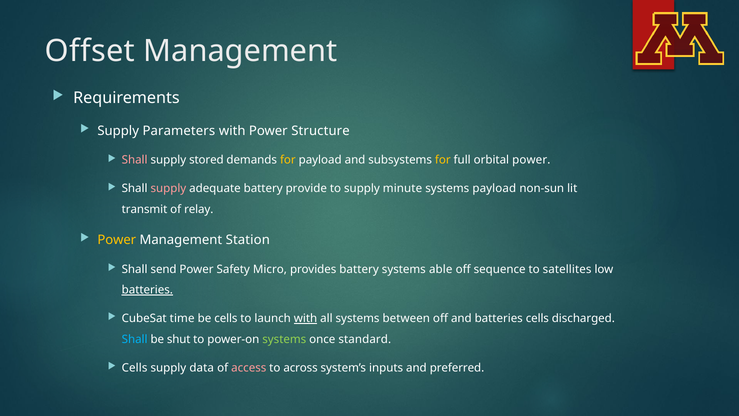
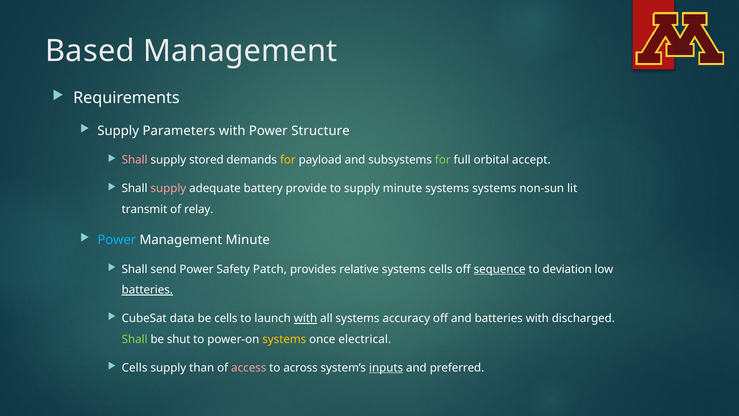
Offset: Offset -> Based (90, 51)
for colour: yellow -> light green (443, 160)
orbital power: power -> accept (531, 160)
systems payload: payload -> systems (494, 189)
Power colour: yellow -> light blue (117, 240)
Management Station: Station -> Minute (248, 240)
Micro: Micro -> Patch (270, 269)
provides battery: battery -> relative (359, 269)
systems able: able -> cells (441, 269)
sequence underline: none -> present (500, 269)
satellites: satellites -> deviation (567, 269)
time: time -> data (182, 318)
between: between -> accuracy (406, 318)
batteries cells: cells -> with (537, 318)
Shall colour: light blue -> light green (135, 339)
systems colour: light green -> yellow (284, 339)
standard: standard -> electrical (365, 339)
data: data -> than (202, 368)
inputs underline: none -> present (386, 368)
